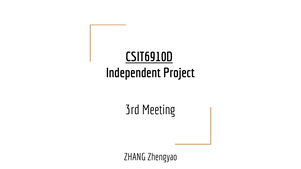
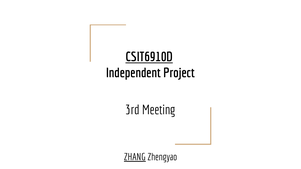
ZHANG underline: none -> present (135, 157)
